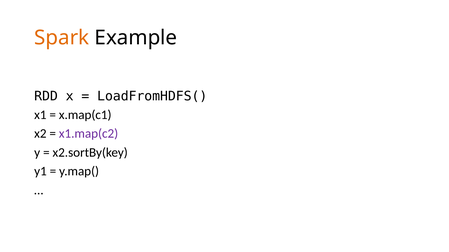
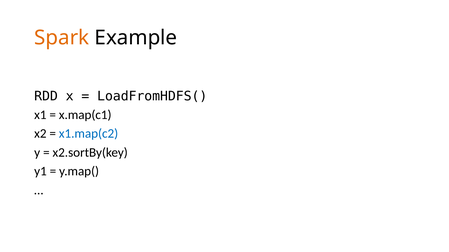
x1.map(c2 colour: purple -> blue (89, 134)
